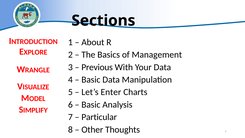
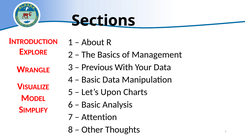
Enter: Enter -> Upon (111, 92)
Particular: Particular -> Attention (99, 117)
